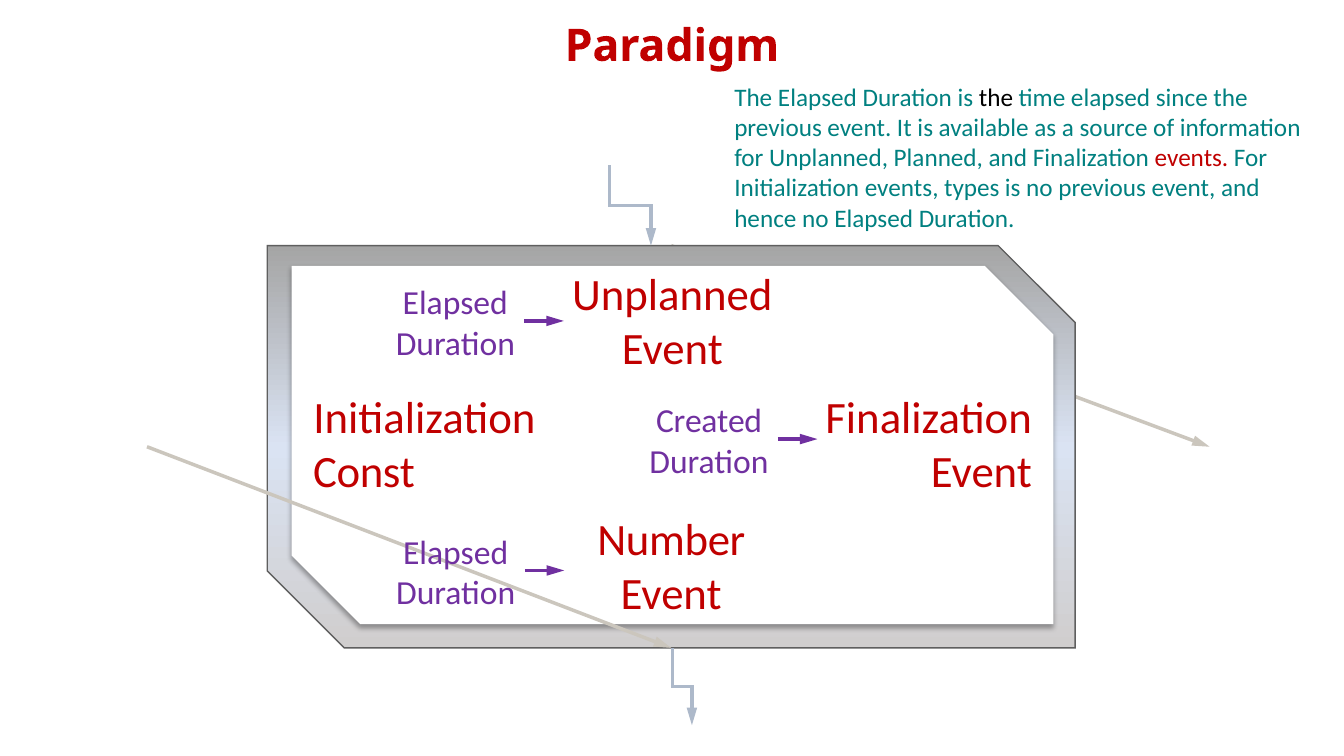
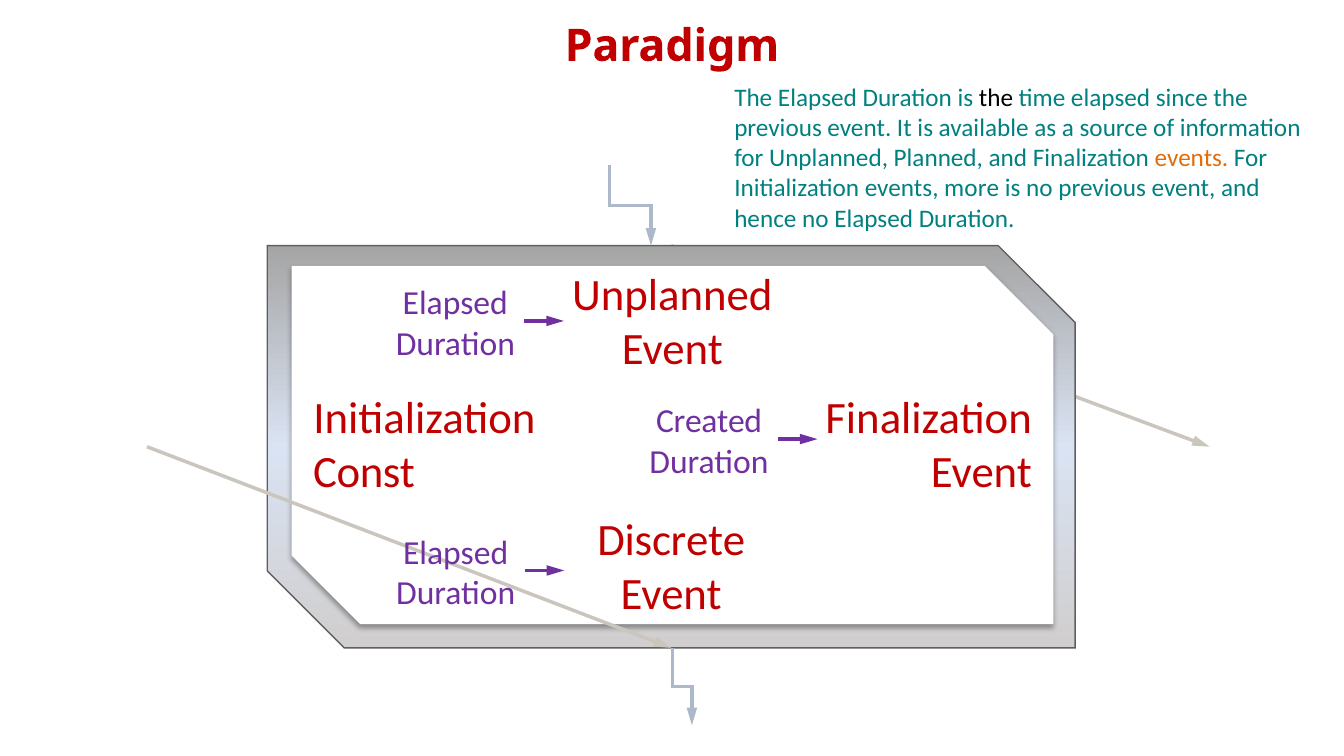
events colour: red -> orange (1191, 158)
types: types -> more (972, 189)
Number: Number -> Discrete (671, 541)
